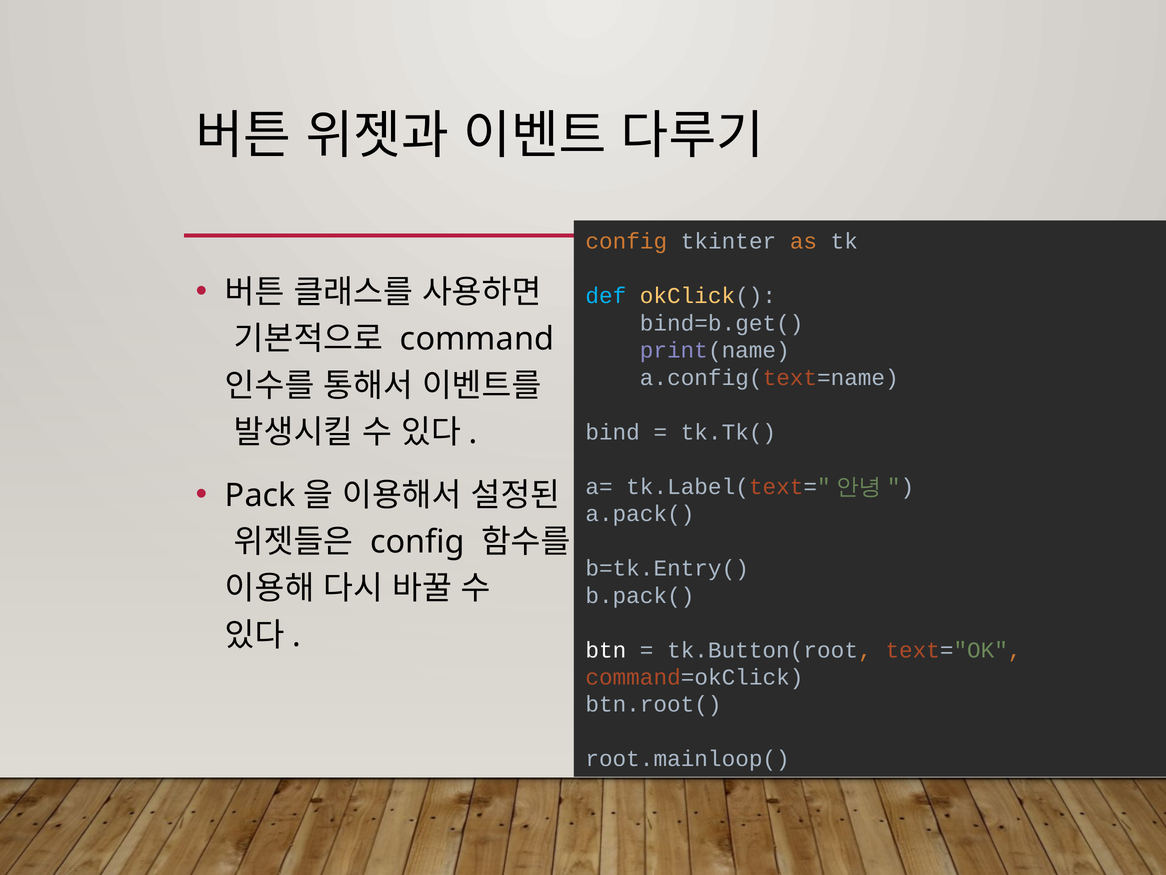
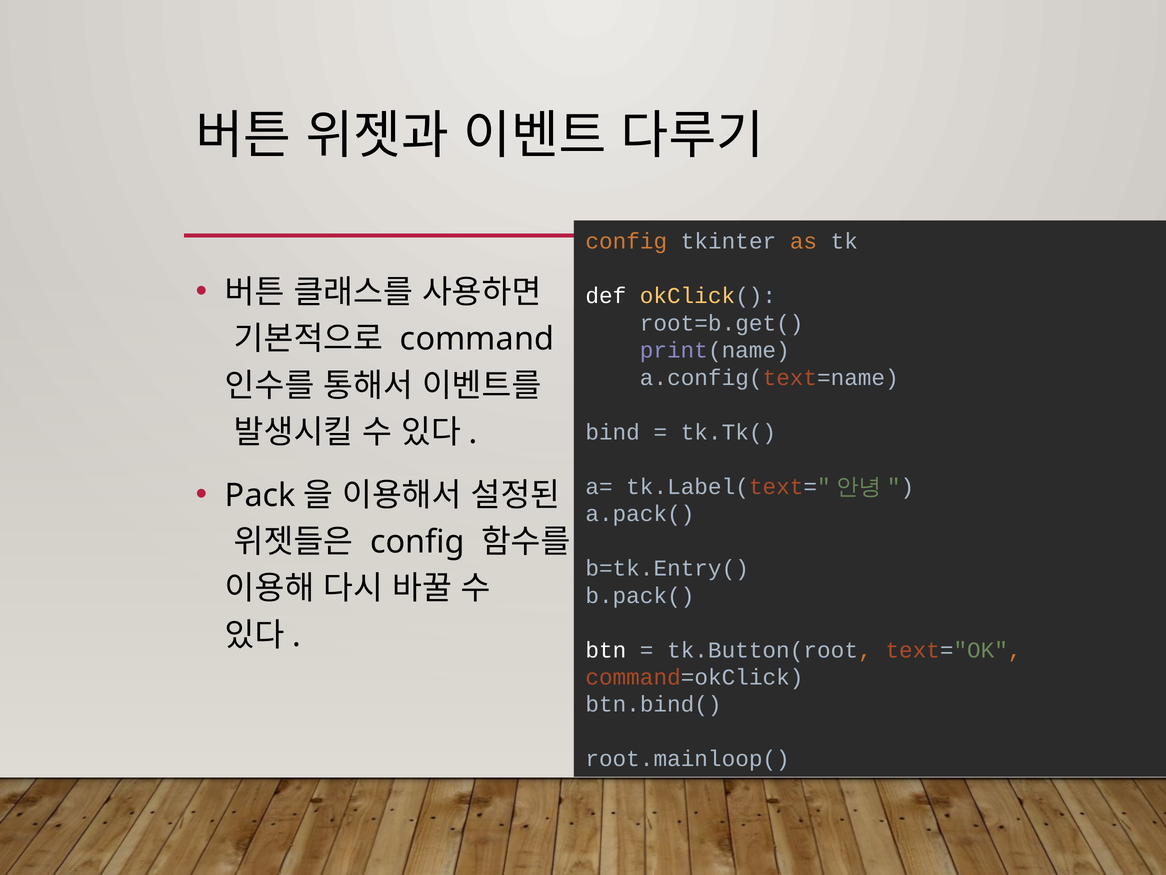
def colour: light blue -> white (606, 296)
bind=b.get(: bind=b.get( -> root=b.get( (722, 323)
btn.root(: btn.root( -> btn.bind( (653, 704)
